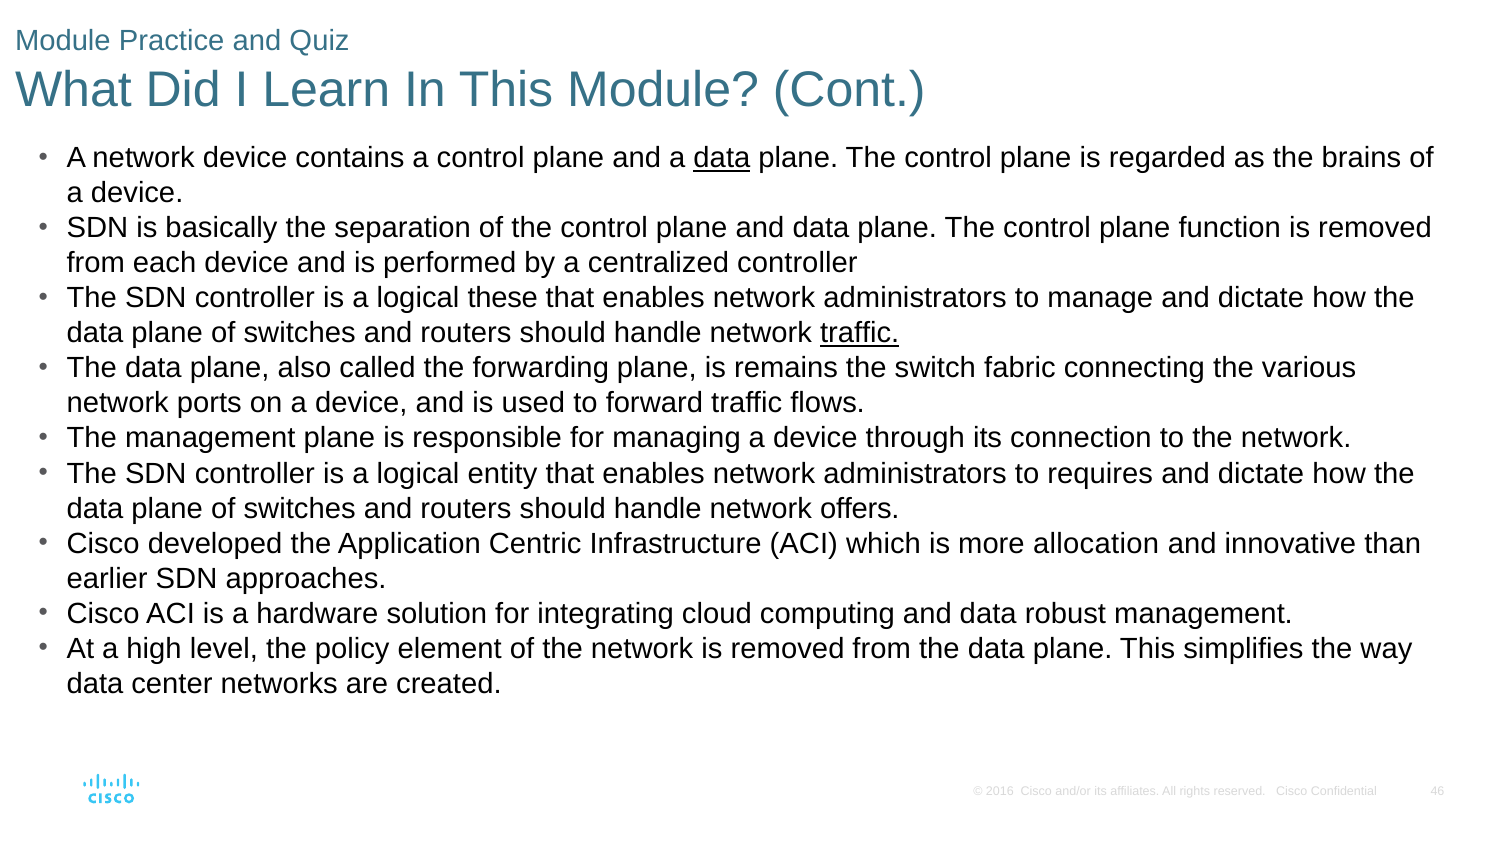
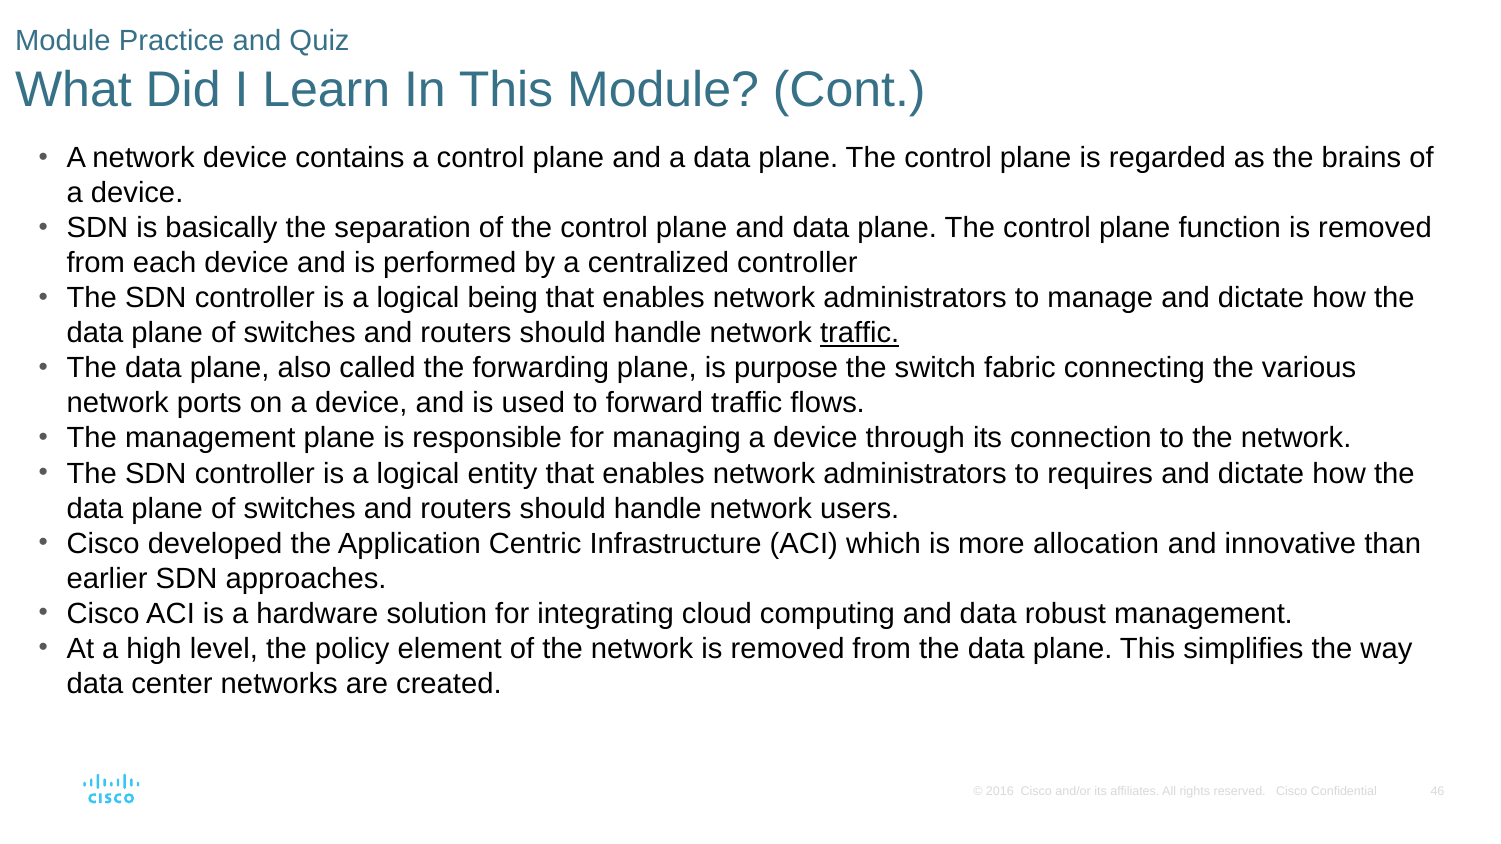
data underline: present -> none (722, 158)
these: these -> being (503, 298)
remains: remains -> purpose (786, 368)
offers: offers -> users (860, 509)
